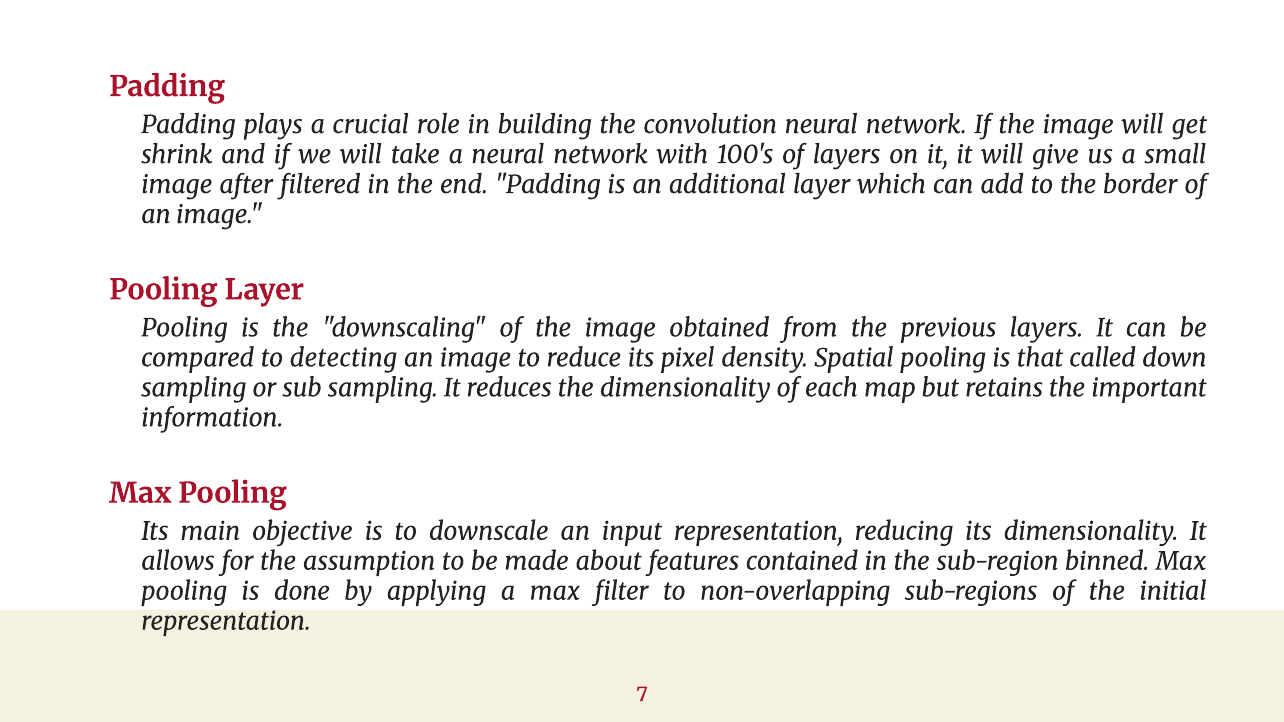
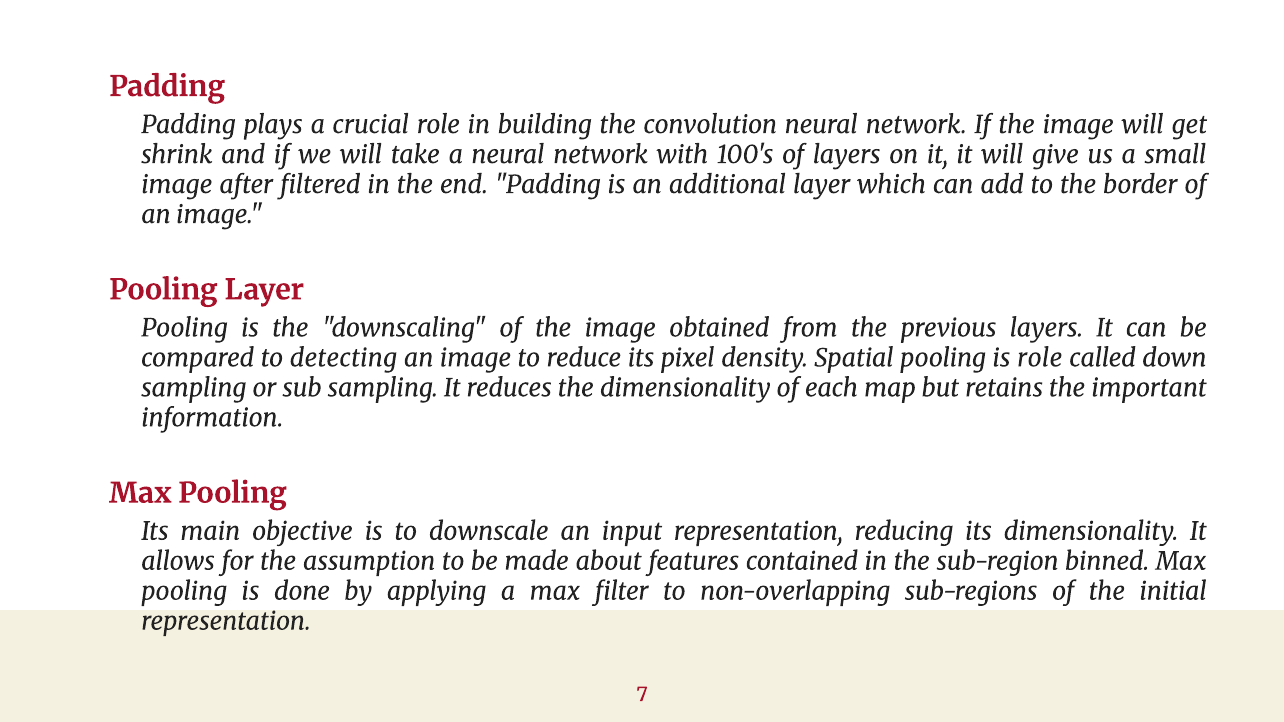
is that: that -> role (1040, 358)
